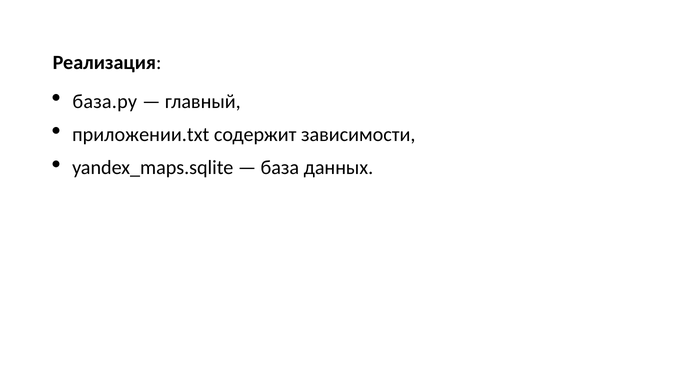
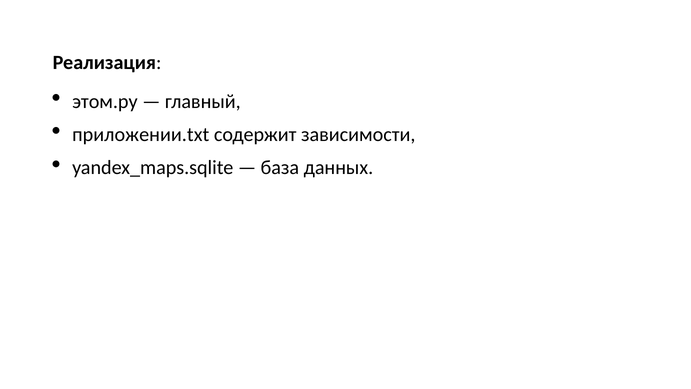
база.py: база.py -> этом.py (105, 101)
